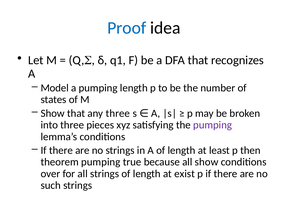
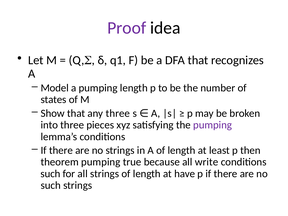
Proof colour: blue -> purple (127, 28)
all show: show -> write (207, 162)
over: over -> such (50, 174)
exist: exist -> have (185, 174)
